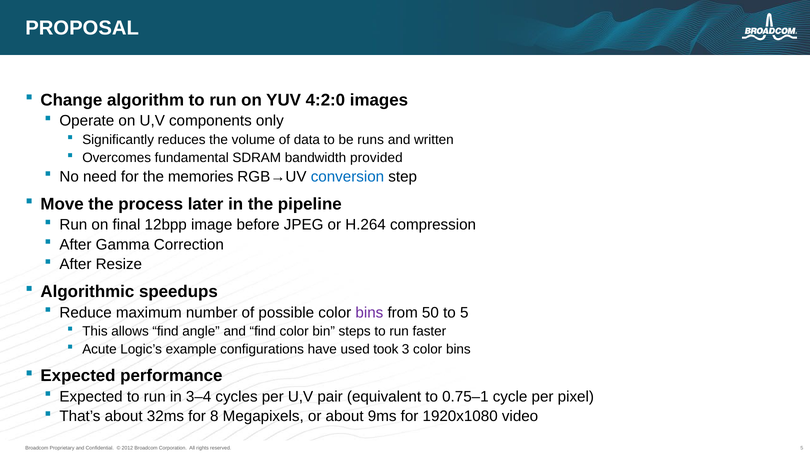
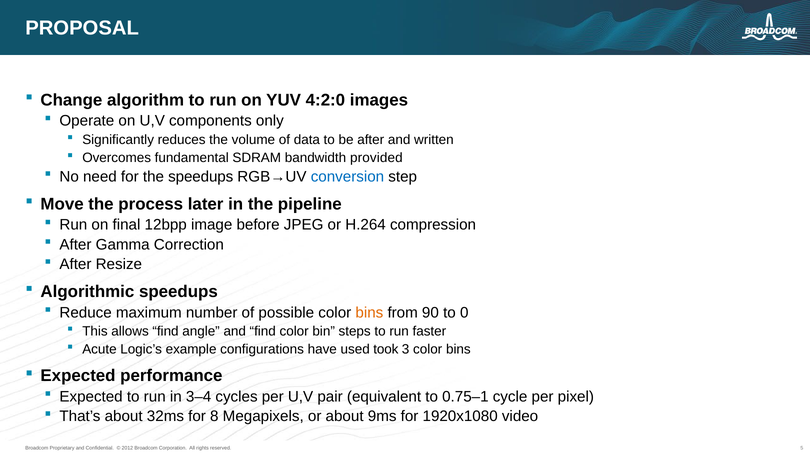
be runs: runs -> after (371, 140)
the memories: memories -> speedups (201, 176)
bins colour: purple -> orange (369, 312)
50: 50 -> 90 (430, 312)
to 5: 5 -> 0 (464, 312)
